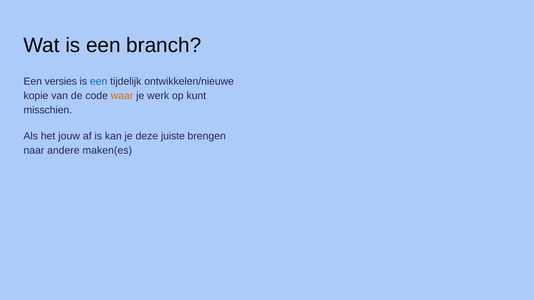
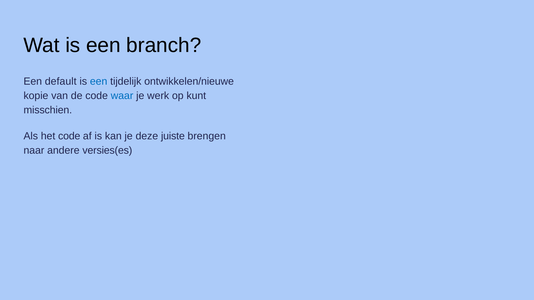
versies: versies -> default (61, 81)
waar colour: orange -> blue (122, 96)
het jouw: jouw -> code (69, 136)
maken(es: maken(es -> versies(es (107, 151)
